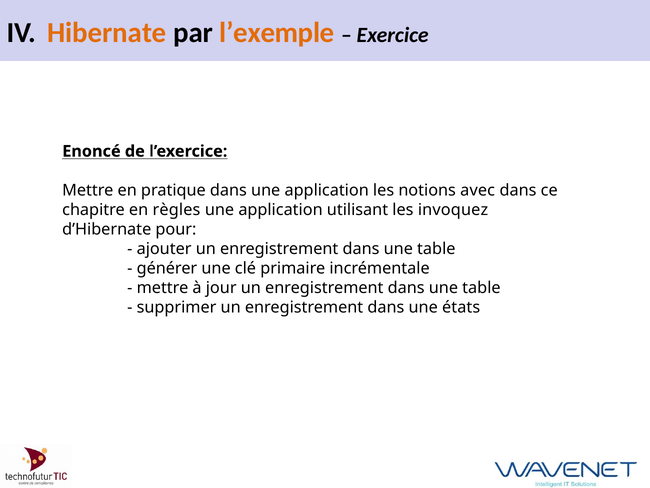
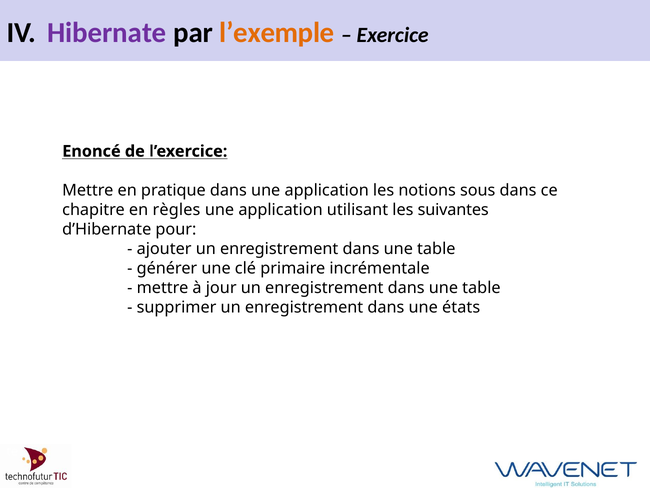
Hibernate colour: orange -> purple (107, 32)
avec: avec -> sous (478, 190)
invoquez: invoquez -> suivantes (453, 210)
